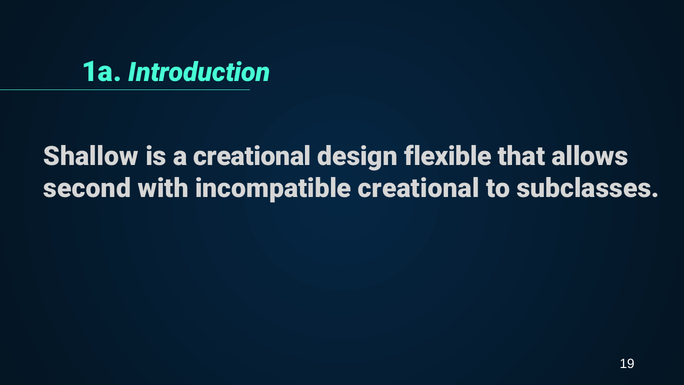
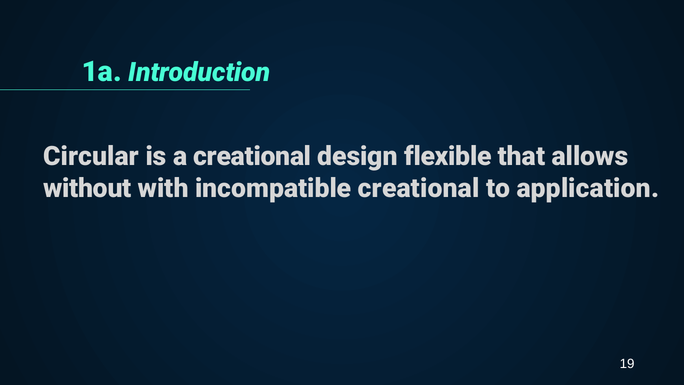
Shallow: Shallow -> Circular (91, 156)
second: second -> without (87, 188)
subclasses: subclasses -> application (588, 188)
